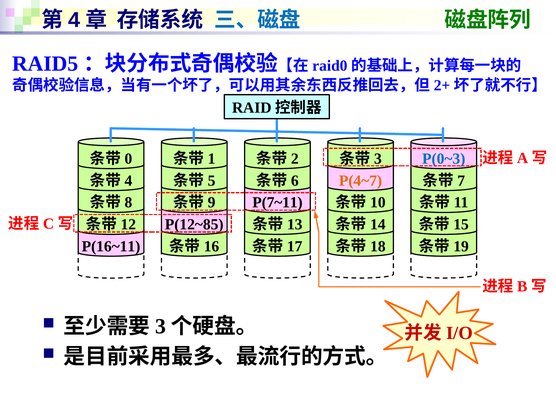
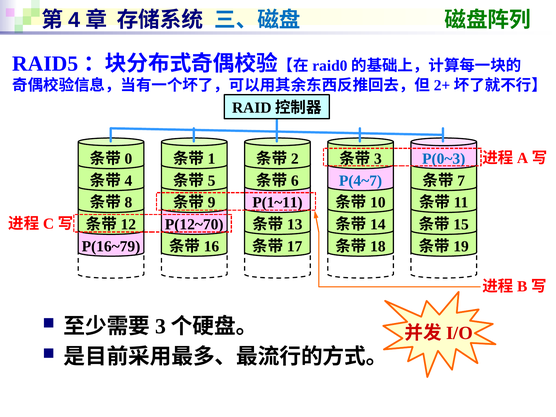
P(4~7 colour: orange -> blue (361, 181)
P(7~11: P(7~11 -> P(1~11 (277, 203)
P(12~85: P(12~85 -> P(12~70 (194, 224)
P(16~11: P(16~11 -> P(16~79 (111, 246)
